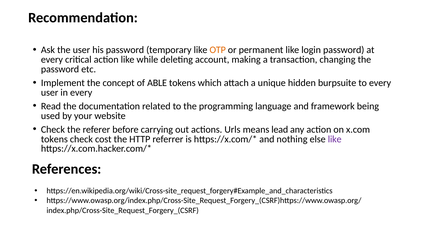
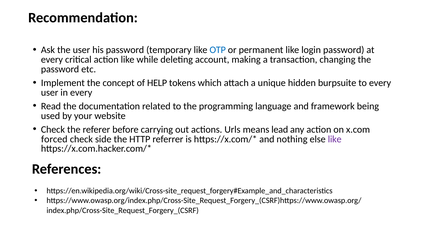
OTP colour: orange -> blue (218, 50)
ABLE: ABLE -> HELP (157, 83)
tokens: tokens -> forced (54, 139)
cost: cost -> side (103, 139)
